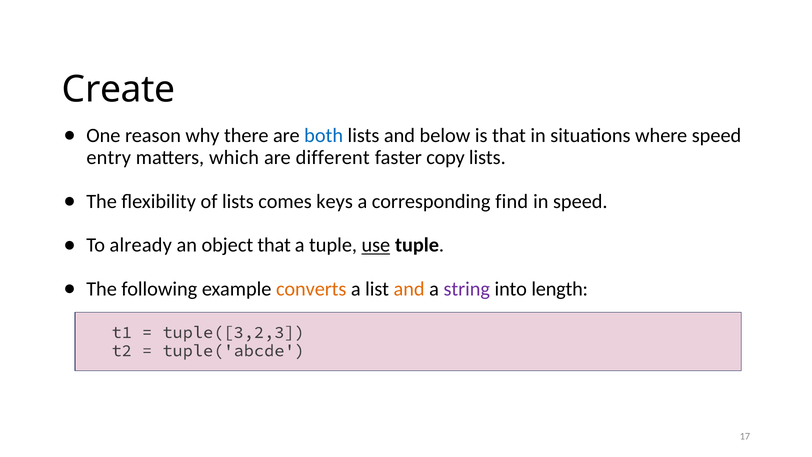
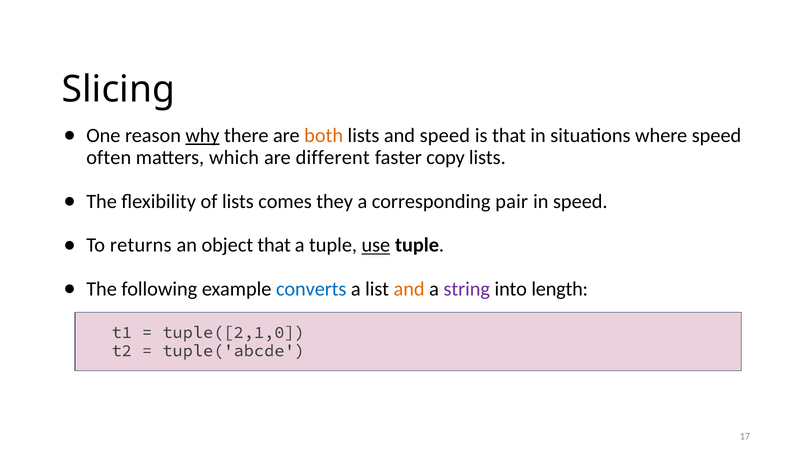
Create: Create -> Slicing (118, 89)
why underline: none -> present (203, 135)
both colour: blue -> orange (324, 135)
and below: below -> speed (445, 135)
entry: entry -> often (109, 157)
keys: keys -> they (335, 201)
find: find -> pair (512, 201)
already: already -> returns (141, 245)
converts colour: orange -> blue (311, 289)
tuple([3,2,3: tuple([3,2,3 -> tuple([2,1,0 (234, 332)
